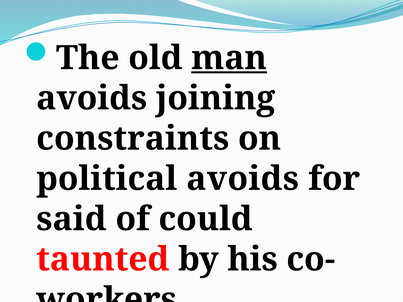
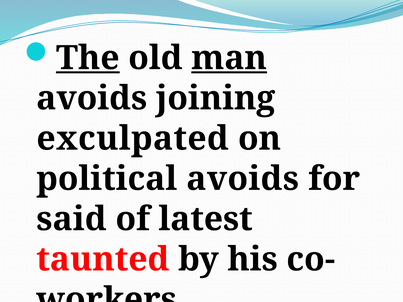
The underline: none -> present (88, 58)
constraints: constraints -> exculpated (133, 139)
could: could -> latest (206, 219)
